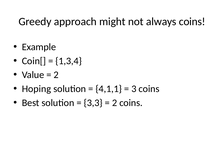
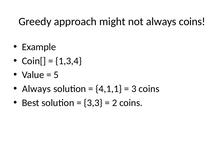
2: 2 -> 5 (56, 75)
Hoping: Hoping -> Always (36, 89)
